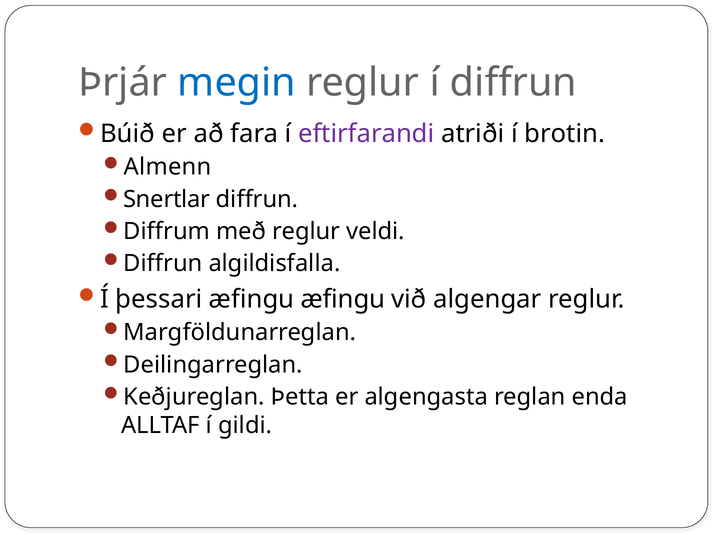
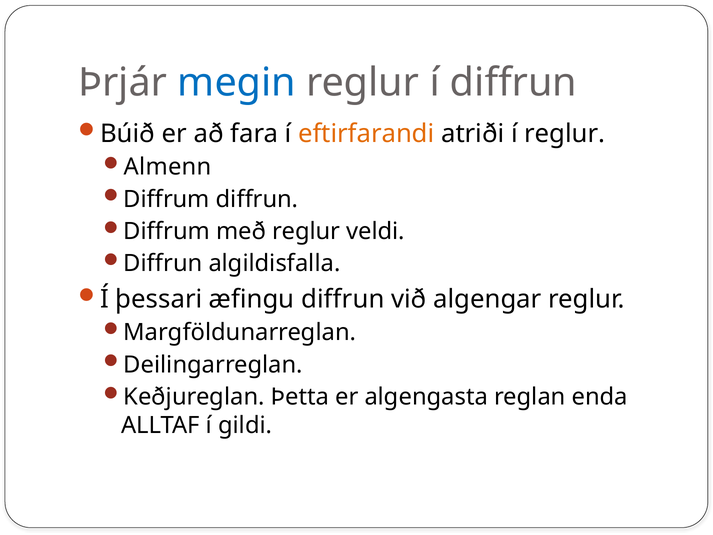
eftirfarandi colour: purple -> orange (366, 134)
í brotin: brotin -> reglur (565, 134)
Snertlar: Snertlar -> Diffrum (167, 199)
æfingu æfingu: æfingu -> diffrun (343, 299)
